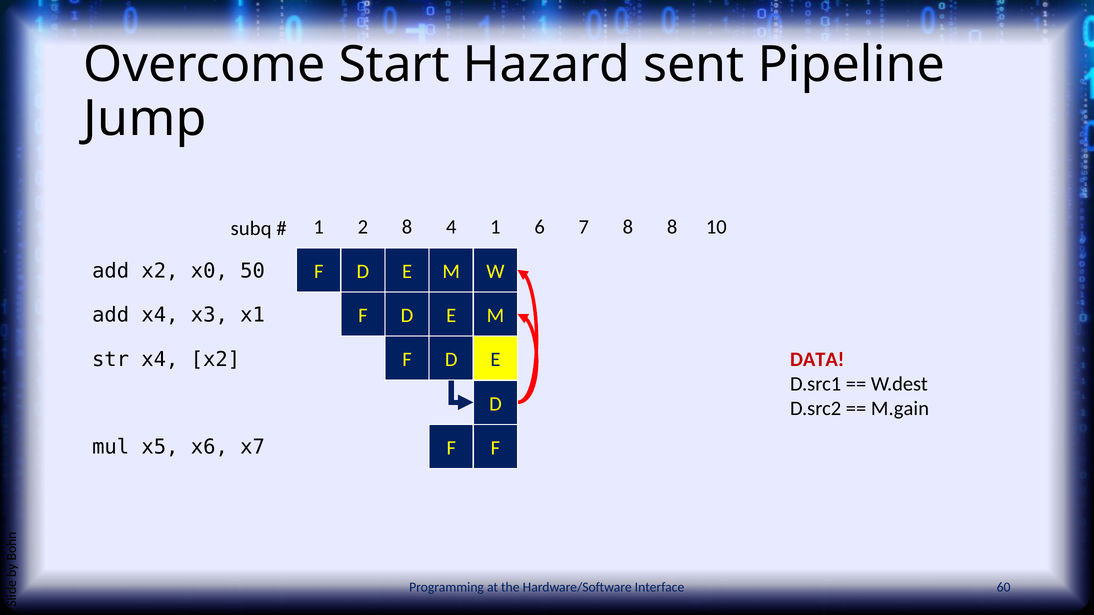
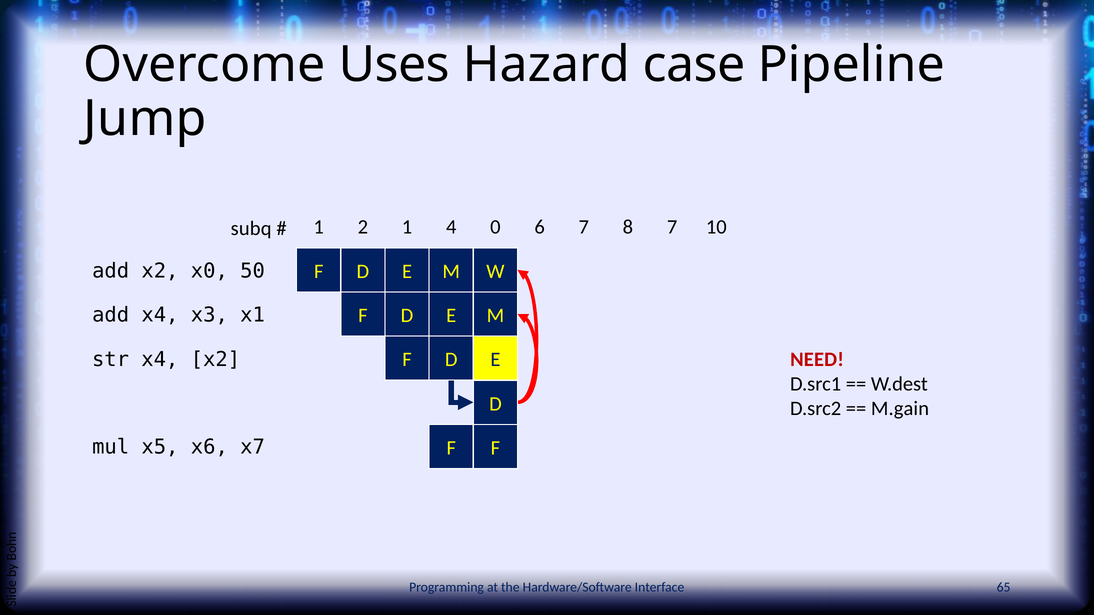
Start: Start -> Uses (394, 65)
sent: sent -> case (694, 65)
2 8: 8 -> 1 (407, 227)
4 1: 1 -> 0 (495, 227)
8 8: 8 -> 7 (672, 227)
DATA: DATA -> NEED (817, 360)
60: 60 -> 65 (1004, 588)
